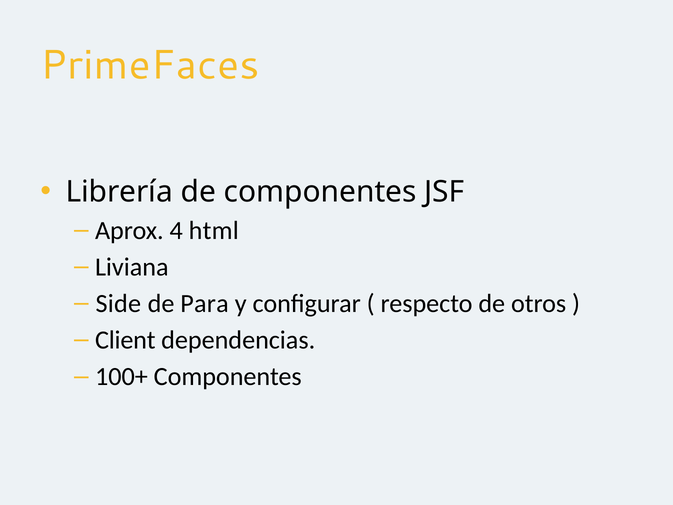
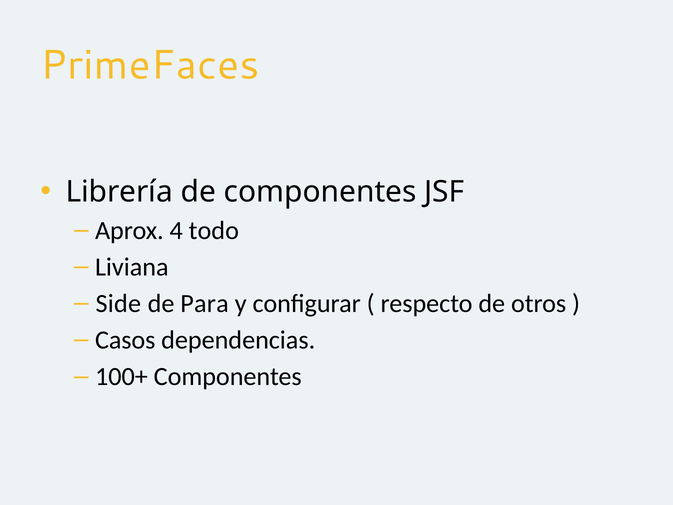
html: html -> todo (214, 230)
Client: Client -> Casos (125, 340)
